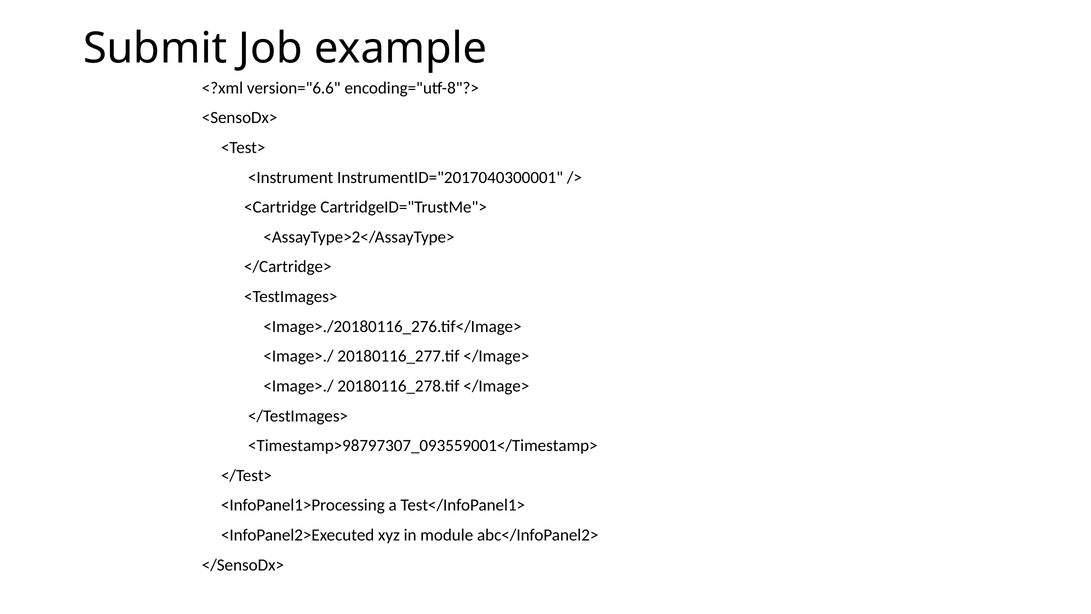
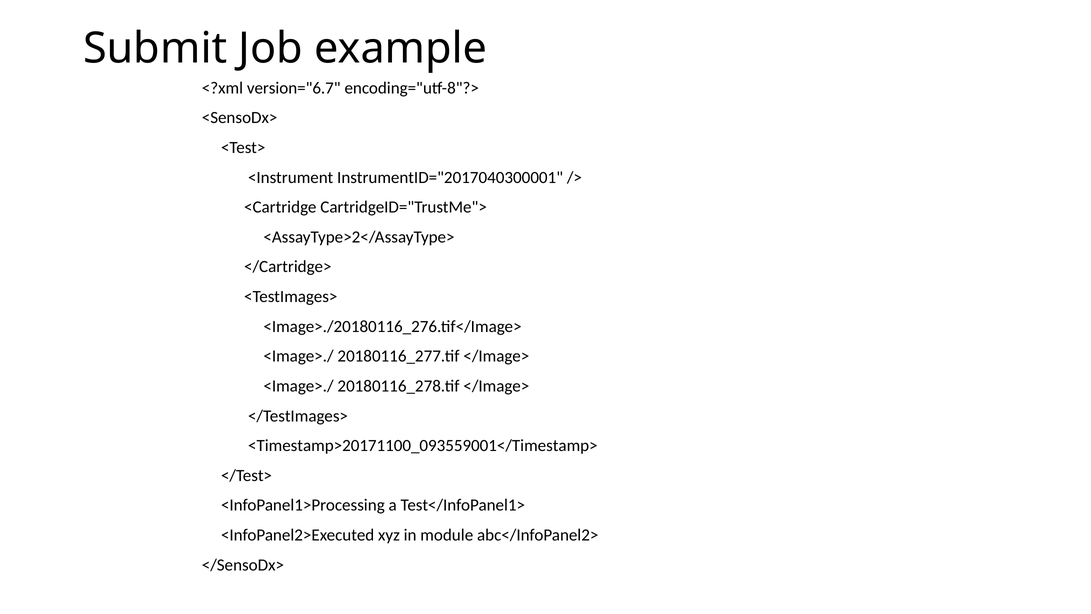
version="6.6: version="6.6 -> version="6.7 (294, 88)
<Timestamp>98797307_093559001</Timestamp>: <Timestamp>98797307_093559001</Timestamp> -> <Timestamp>20171100_093559001</Timestamp> (423, 446)
